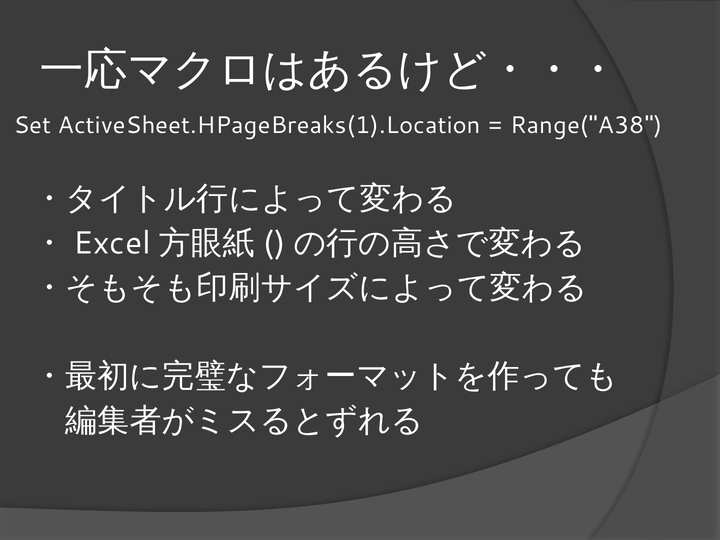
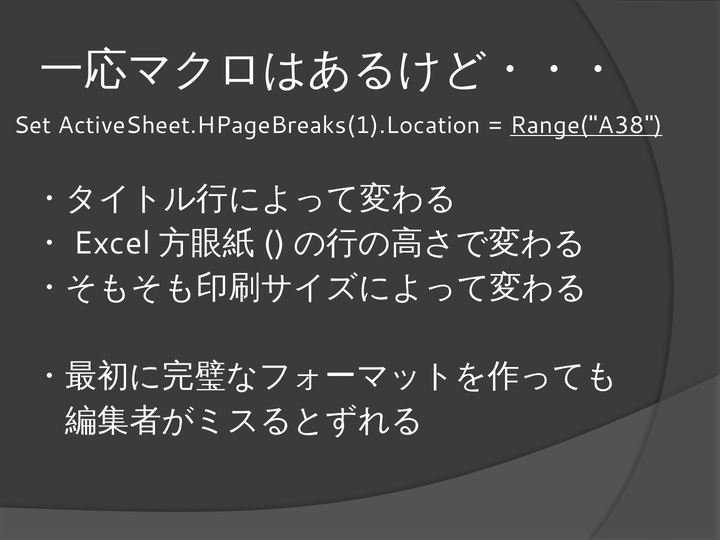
Range("A38 underline: none -> present (586, 125)
